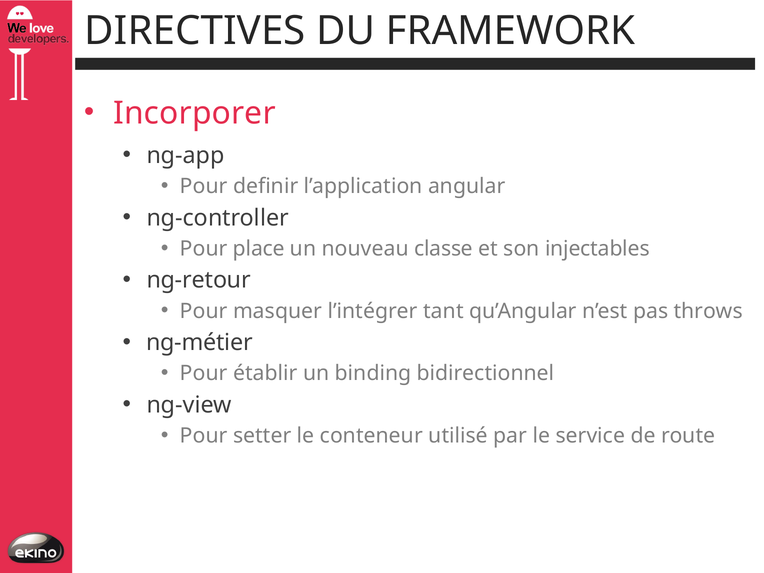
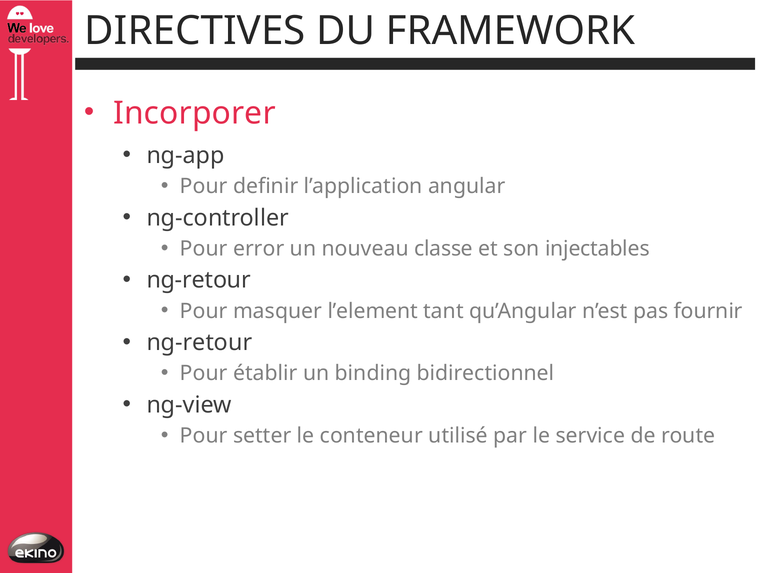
place: place -> error (259, 249)
l’intégrer: l’intégrer -> l’element (373, 311)
throws: throws -> fournir (708, 311)
ng-métier: ng-métier -> ng-retour (199, 343)
